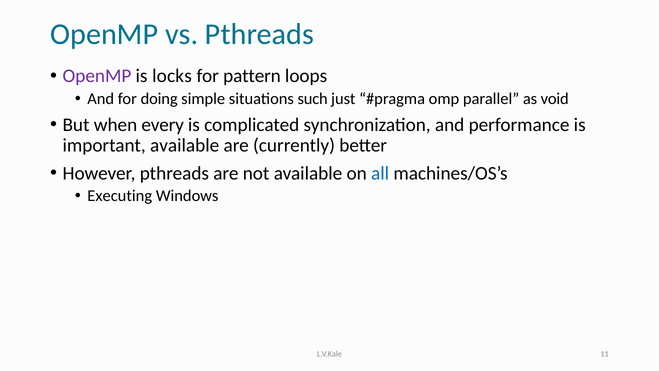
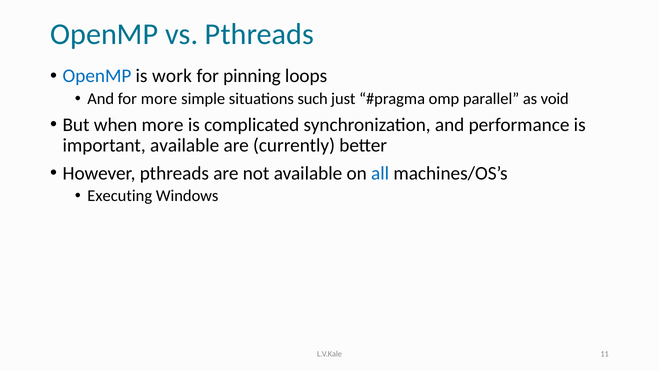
OpenMP colour: purple -> blue (97, 76)
locks: locks -> work (172, 76)
pattern: pattern -> pinning (252, 76)
for doing: doing -> more (159, 99)
when every: every -> more (163, 125)
